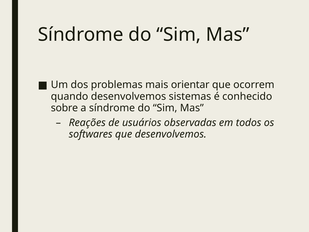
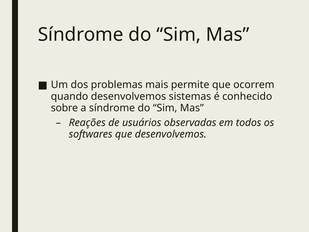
orientar: orientar -> permite (190, 85)
